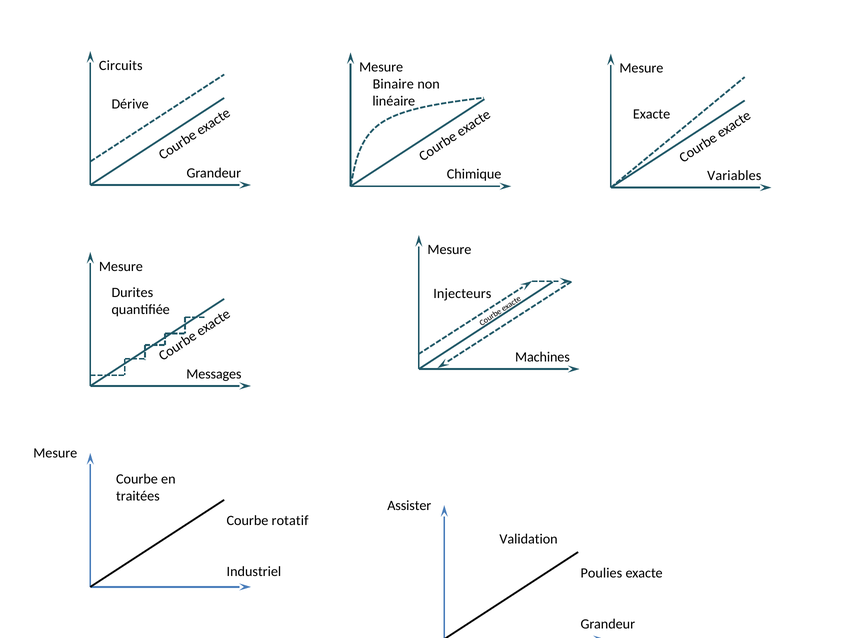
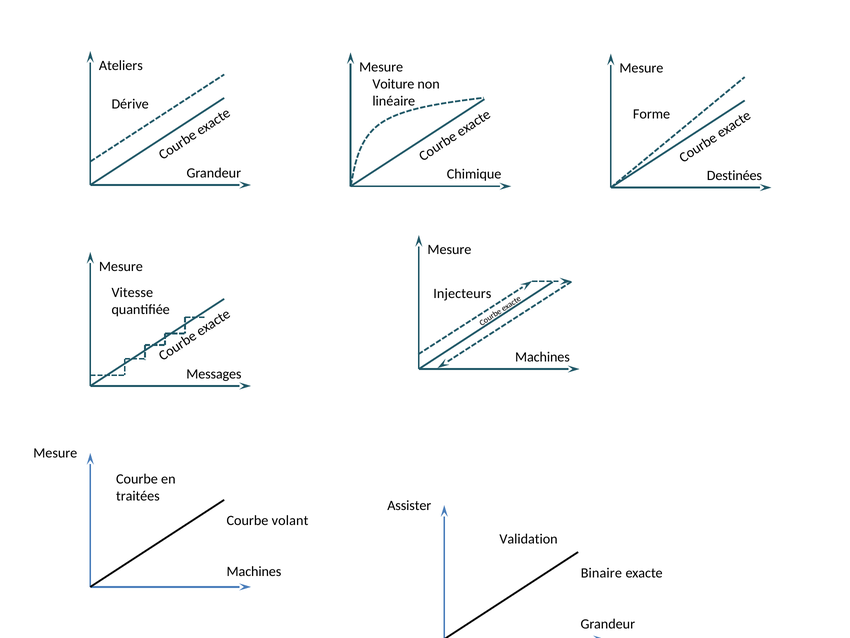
Circuits: Circuits -> Ateliers (121, 66)
Binaire: Binaire -> Voiture (393, 84)
Exacte: Exacte -> Forme (652, 114)
Variables: Variables -> Destinées (734, 175)
Durites: Durites -> Vitesse (132, 292)
rotatif: rotatif -> volant (290, 520)
Industriel: Industriel -> Machines (254, 571)
Poulies: Poulies -> Binaire (601, 572)
